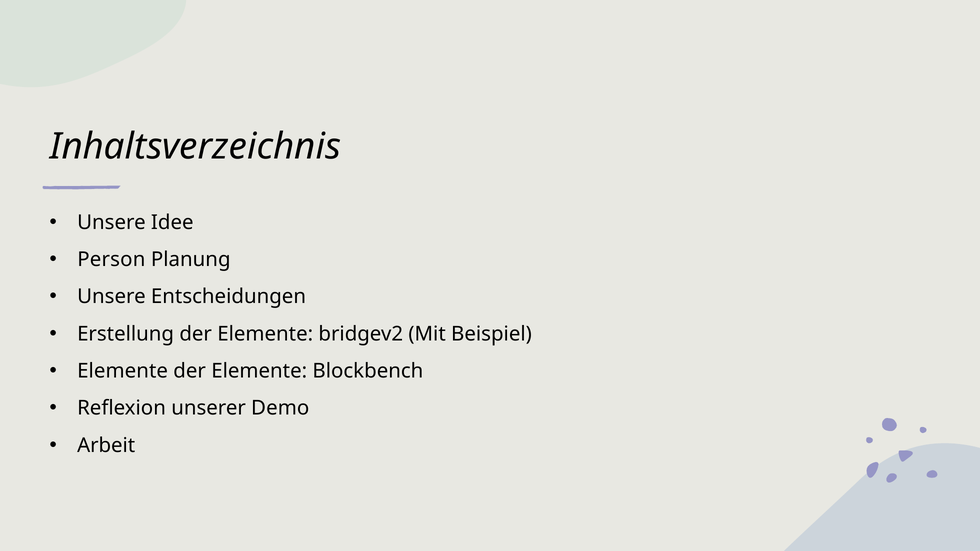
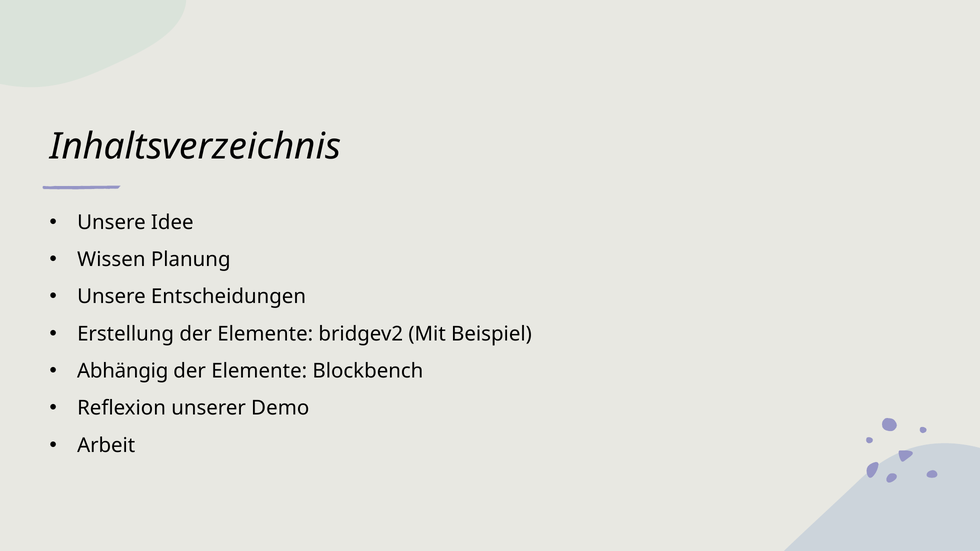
Person: Person -> Wissen (111, 260)
Elemente: Elemente -> Abhängig (123, 371)
